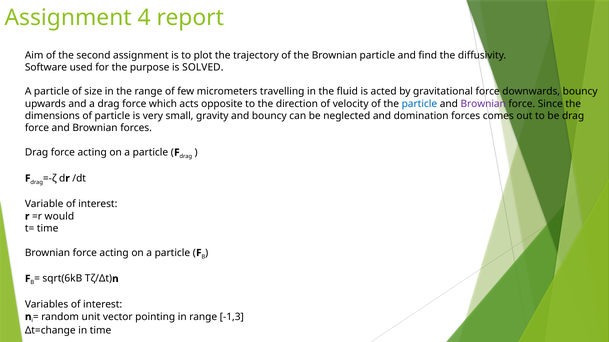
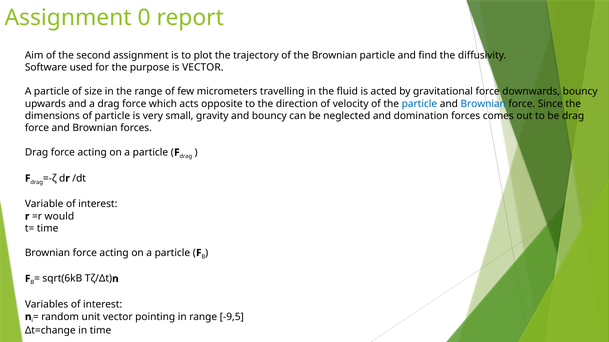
4: 4 -> 0 (144, 18)
is SOLVED: SOLVED -> VECTOR (203, 67)
Brownian colour: purple -> blue (483, 104)
-1,3: -1,3 -> -9,5 (232, 317)
